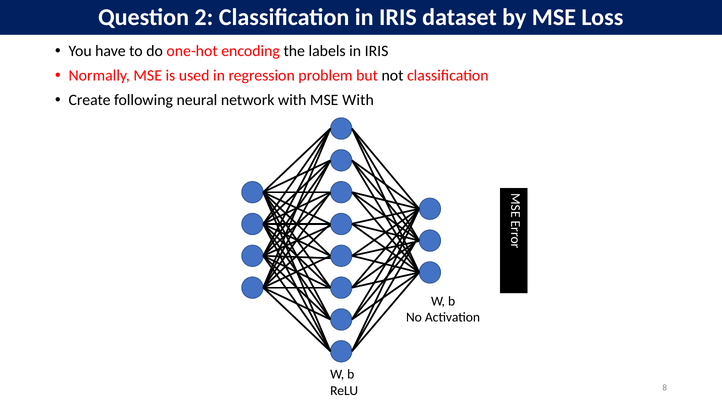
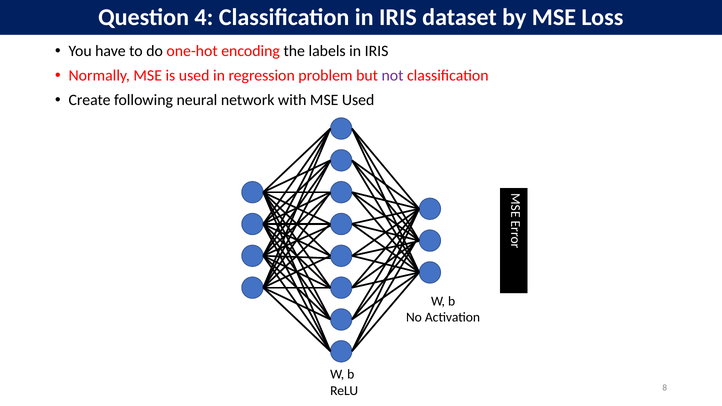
2: 2 -> 4 (204, 17)
not colour: black -> purple (393, 76)
MSE With: With -> Used (358, 100)
